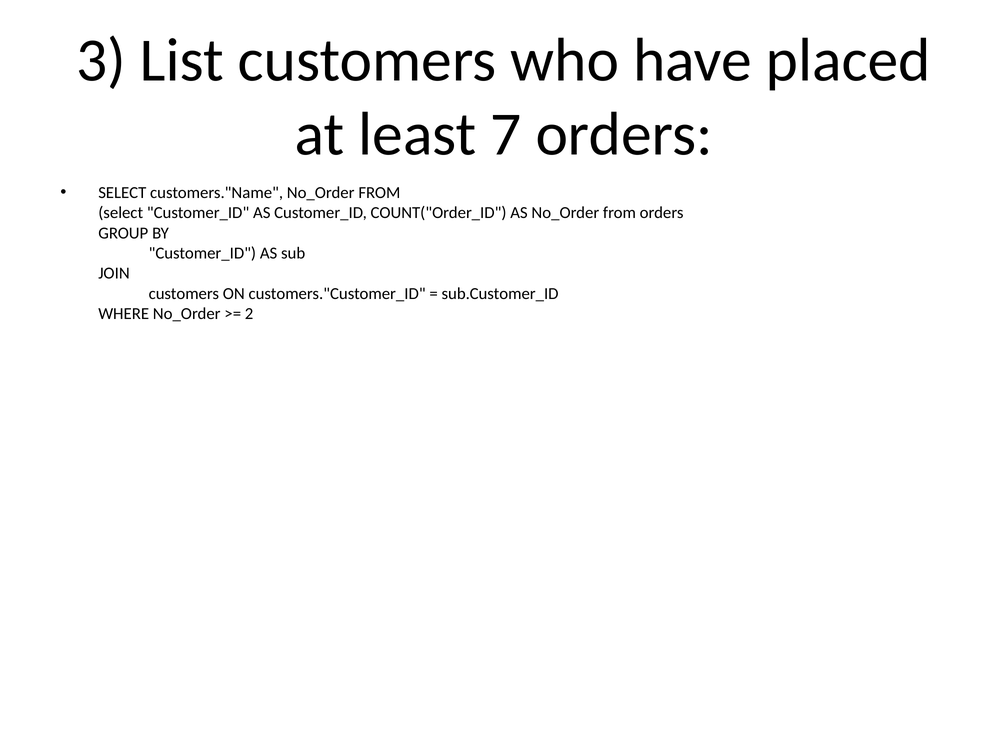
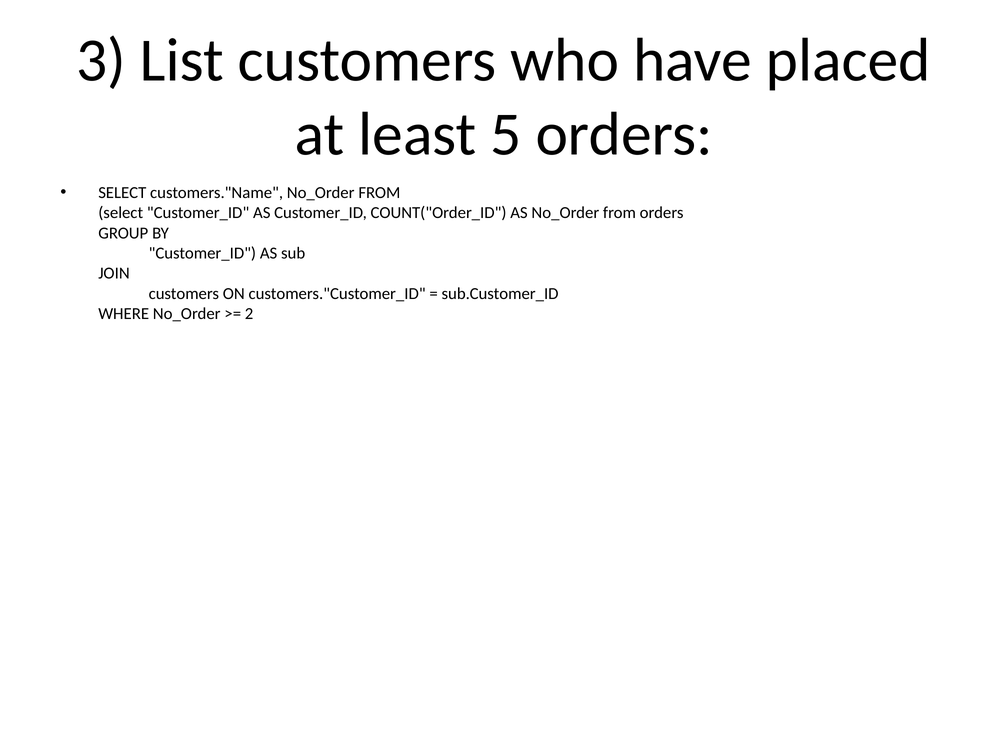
7: 7 -> 5 (506, 135)
